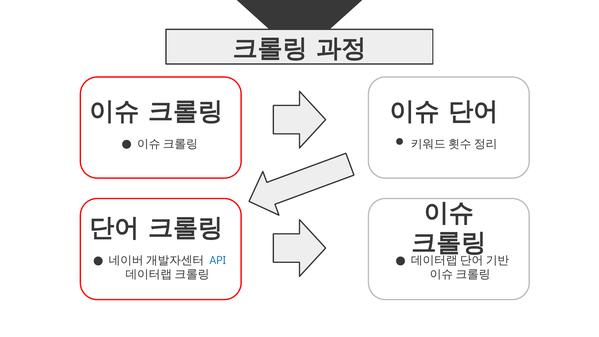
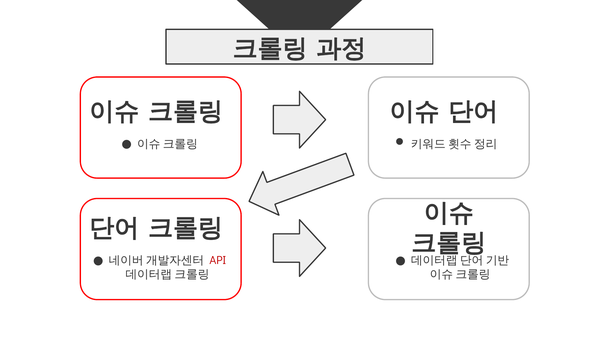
API colour: blue -> red (218, 260)
